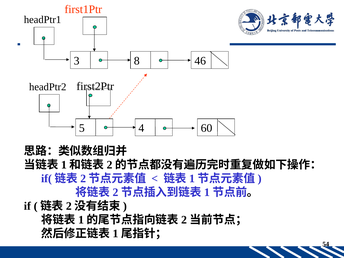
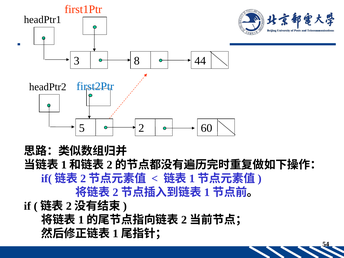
46: 46 -> 44 (200, 61)
first2Ptr colour: black -> blue (95, 86)
4: 4 -> 2 (141, 128)
